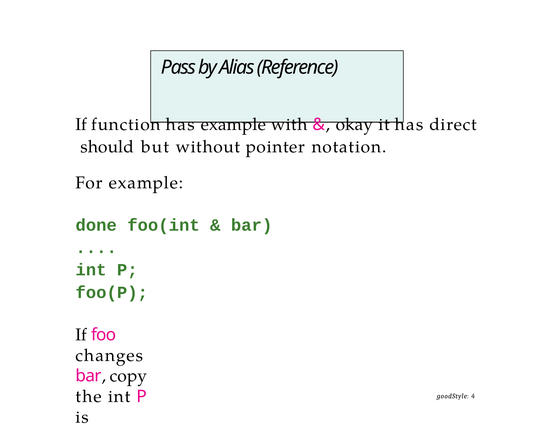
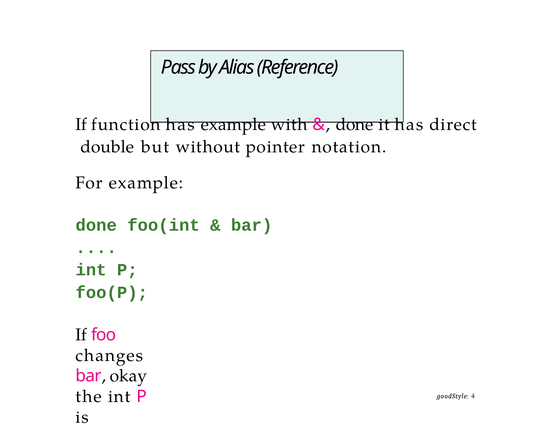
okay: okay -> done (355, 125)
should: should -> double (107, 147)
copy: copy -> okay (128, 376)
